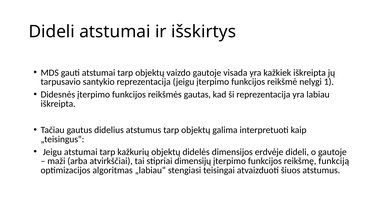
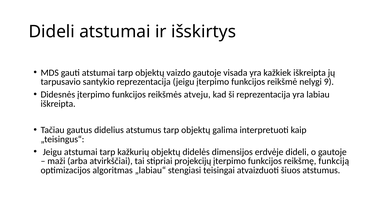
1: 1 -> 9 (329, 82)
gautas: gautas -> atveju (197, 94)
dimensijų: dimensijų -> projekcijų (193, 161)
